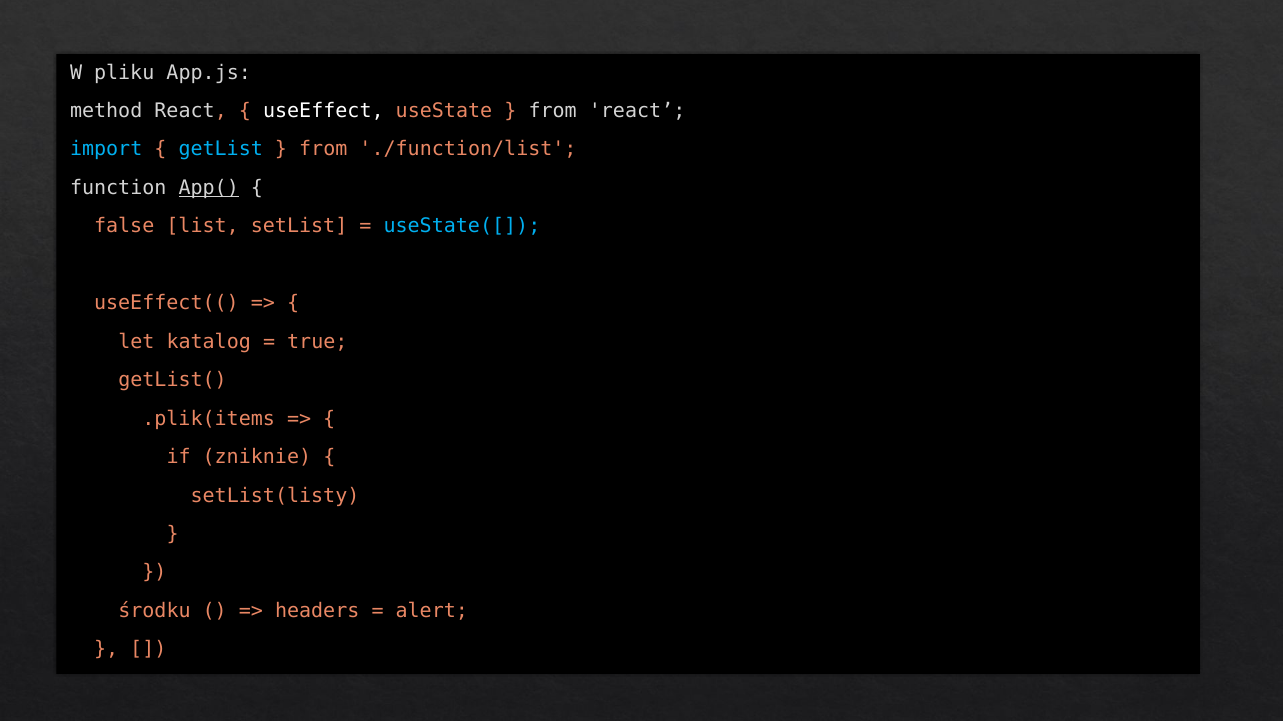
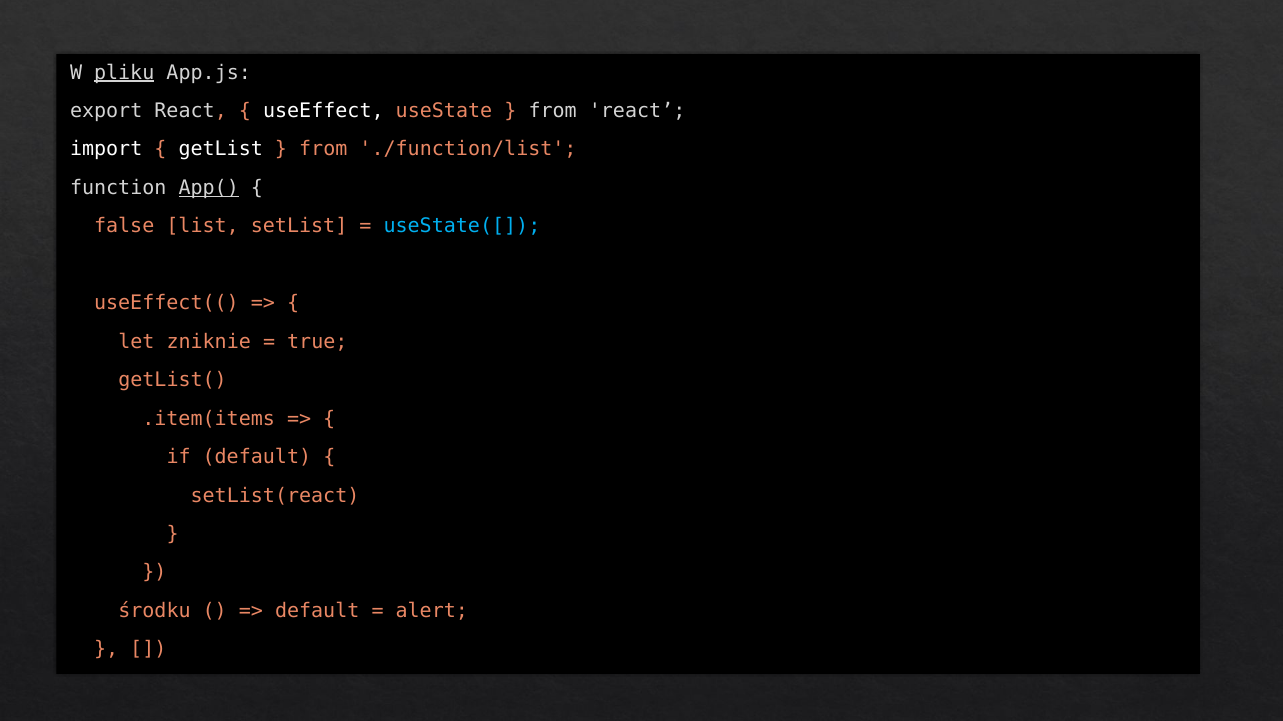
pliku underline: none -> present (124, 73)
method: method -> export (106, 111)
import colour: light blue -> white (106, 150)
getList colour: light blue -> white (221, 150)
katalog: katalog -> zniknie (209, 342)
.plik(items: .plik(items -> .item(items (209, 419)
if zniknie: zniknie -> default (257, 457)
setList(listy: setList(listy -> setList(react (275, 496)
headers: headers -> default (317, 611)
